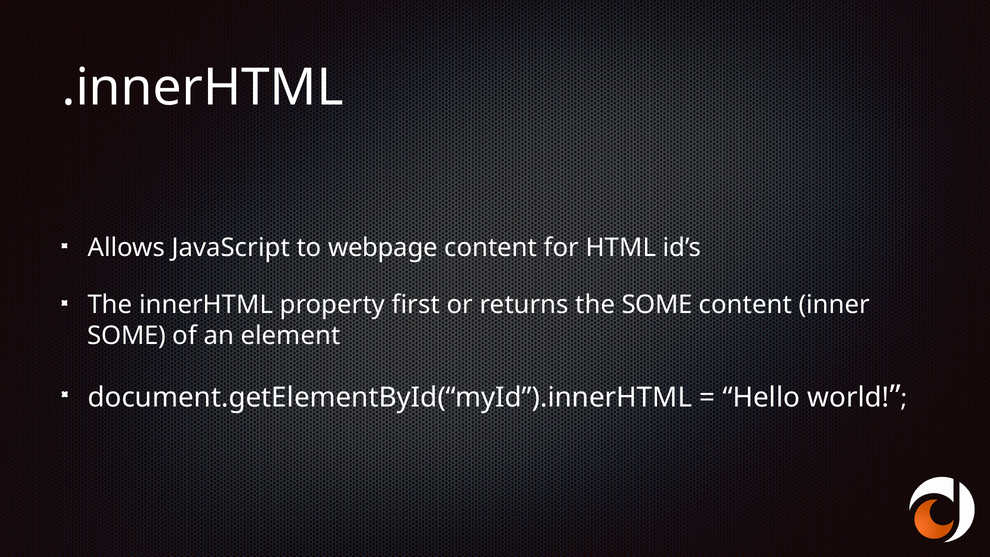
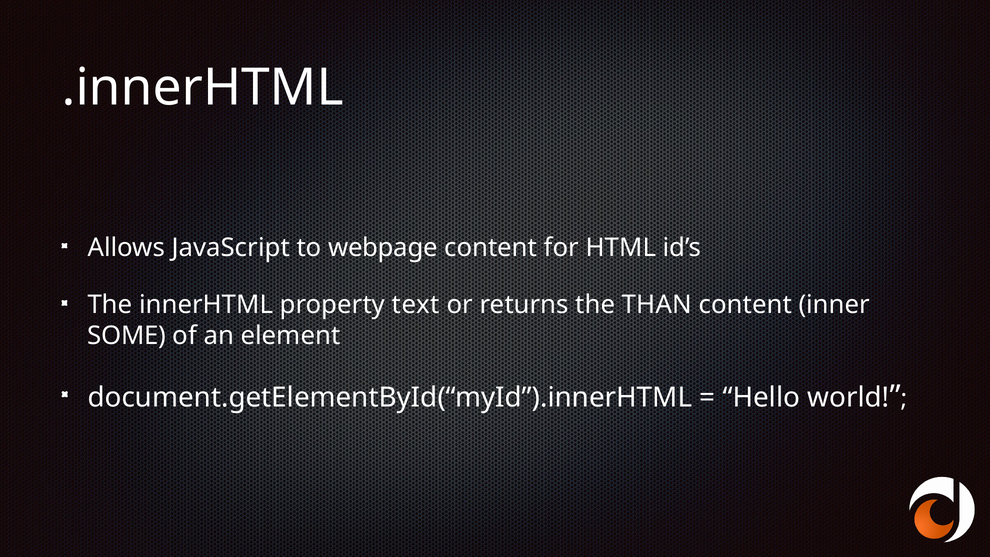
first: first -> text (416, 305)
the SOME: SOME -> THAN (657, 305)
